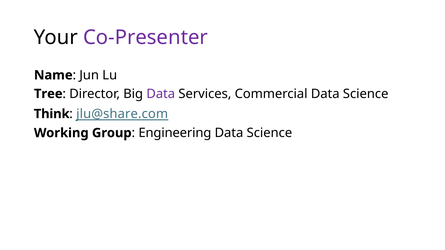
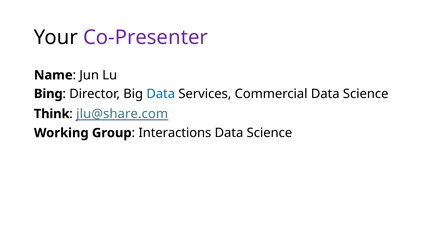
Tree: Tree -> Bing (48, 94)
Data colour: purple -> blue (161, 94)
Engineering: Engineering -> Interactions (175, 133)
